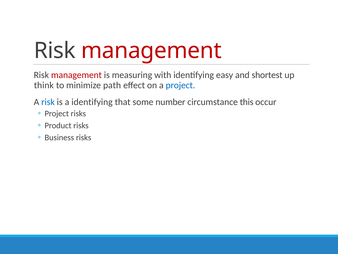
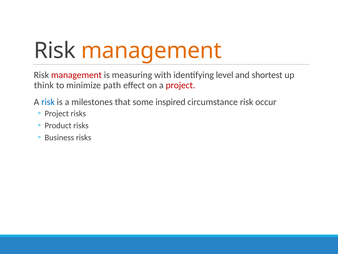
management colour: red -> orange (151, 50)
easy: easy -> level (225, 75)
project colour: blue -> red (180, 85)
a identifying: identifying -> milestones (92, 102)
number: number -> inspired (170, 102)
circumstance this: this -> risk (247, 102)
